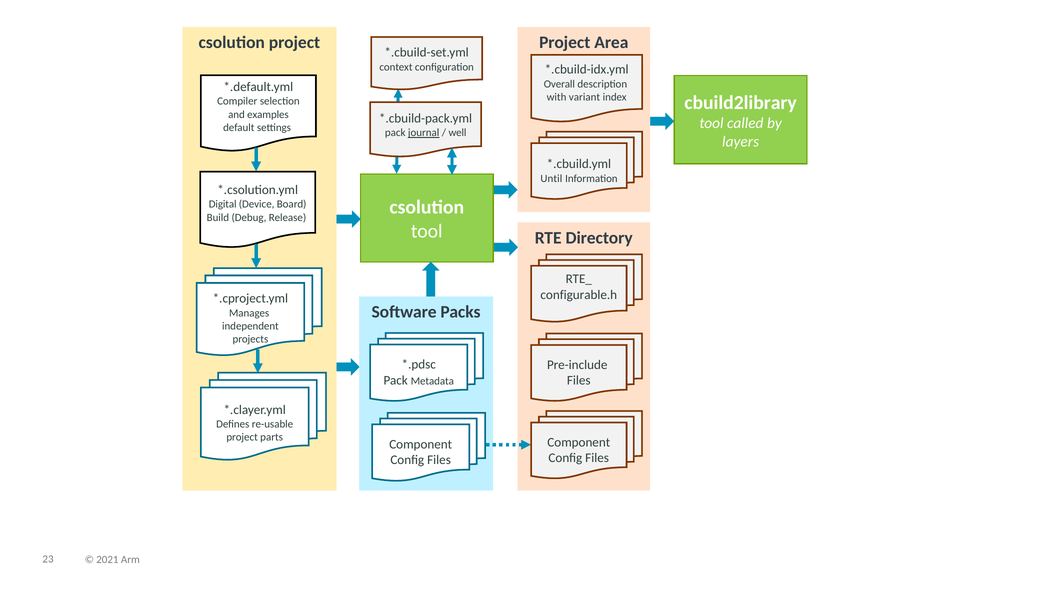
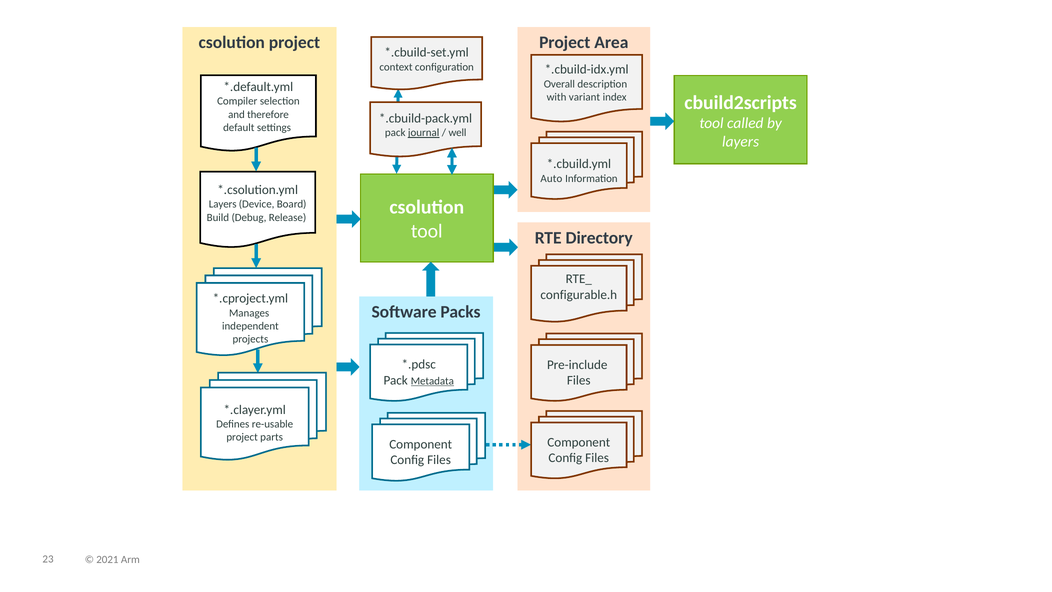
cbuild2library: cbuild2library -> cbuild2scripts (741, 103)
examples: examples -> therefore (268, 114)
Until: Until -> Auto (551, 178)
Digital: Digital -> Layers (223, 204)
Metadata underline: none -> present (432, 381)
